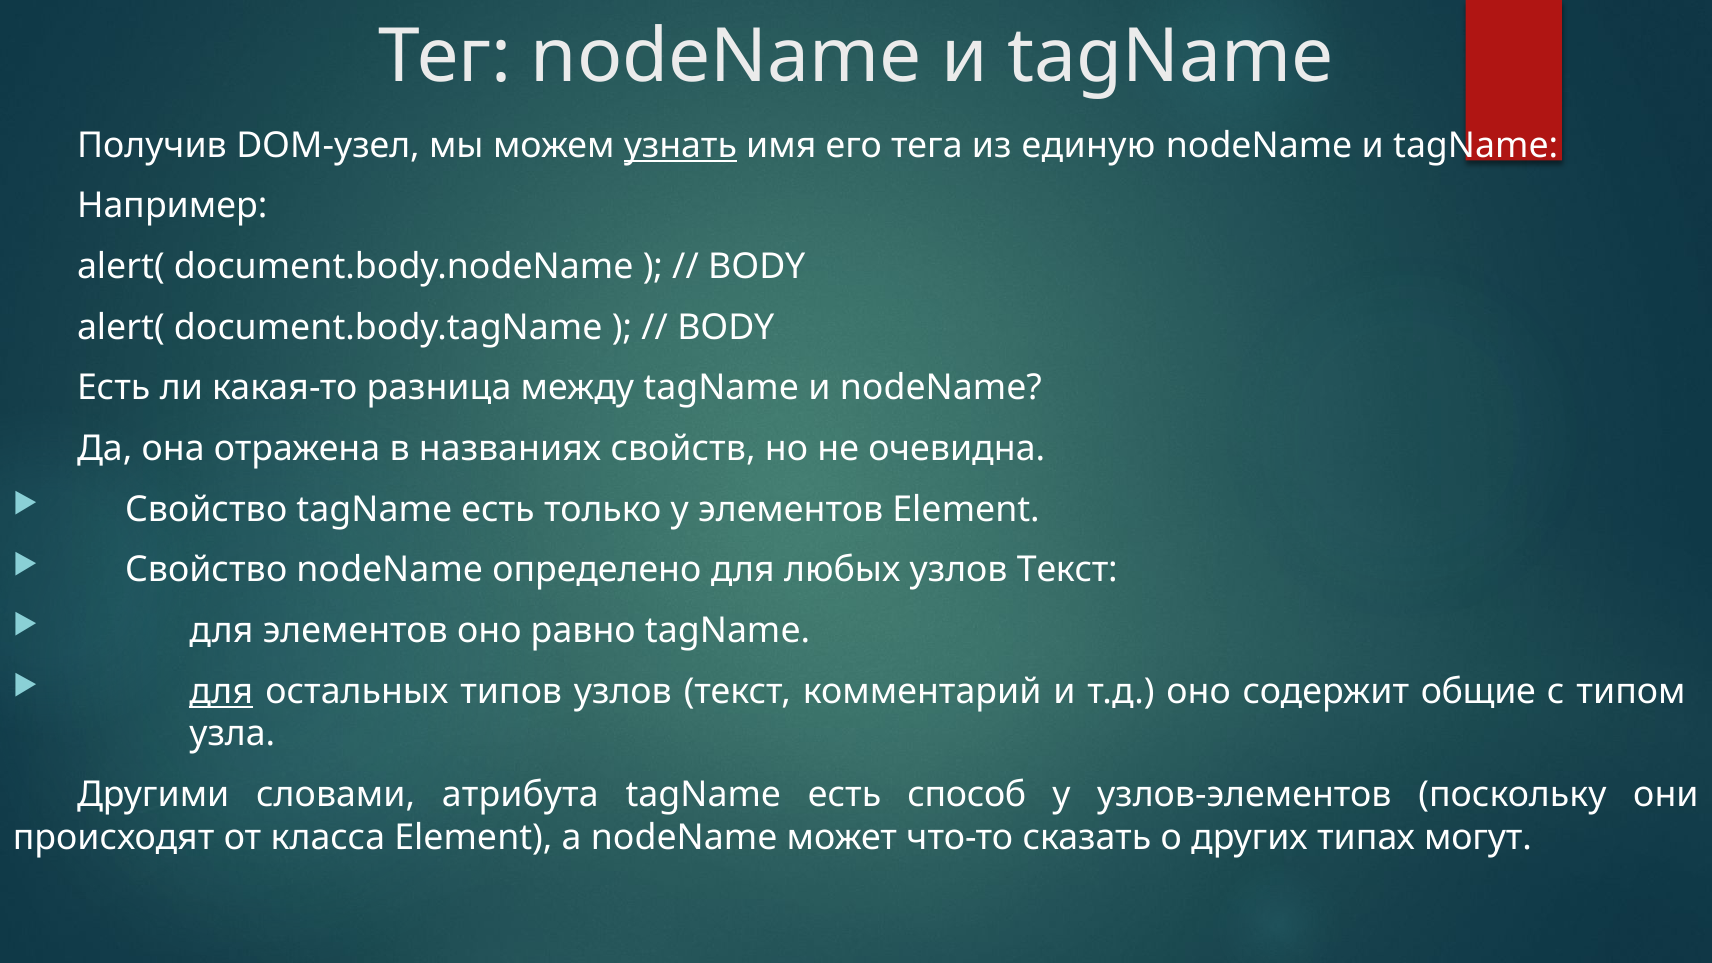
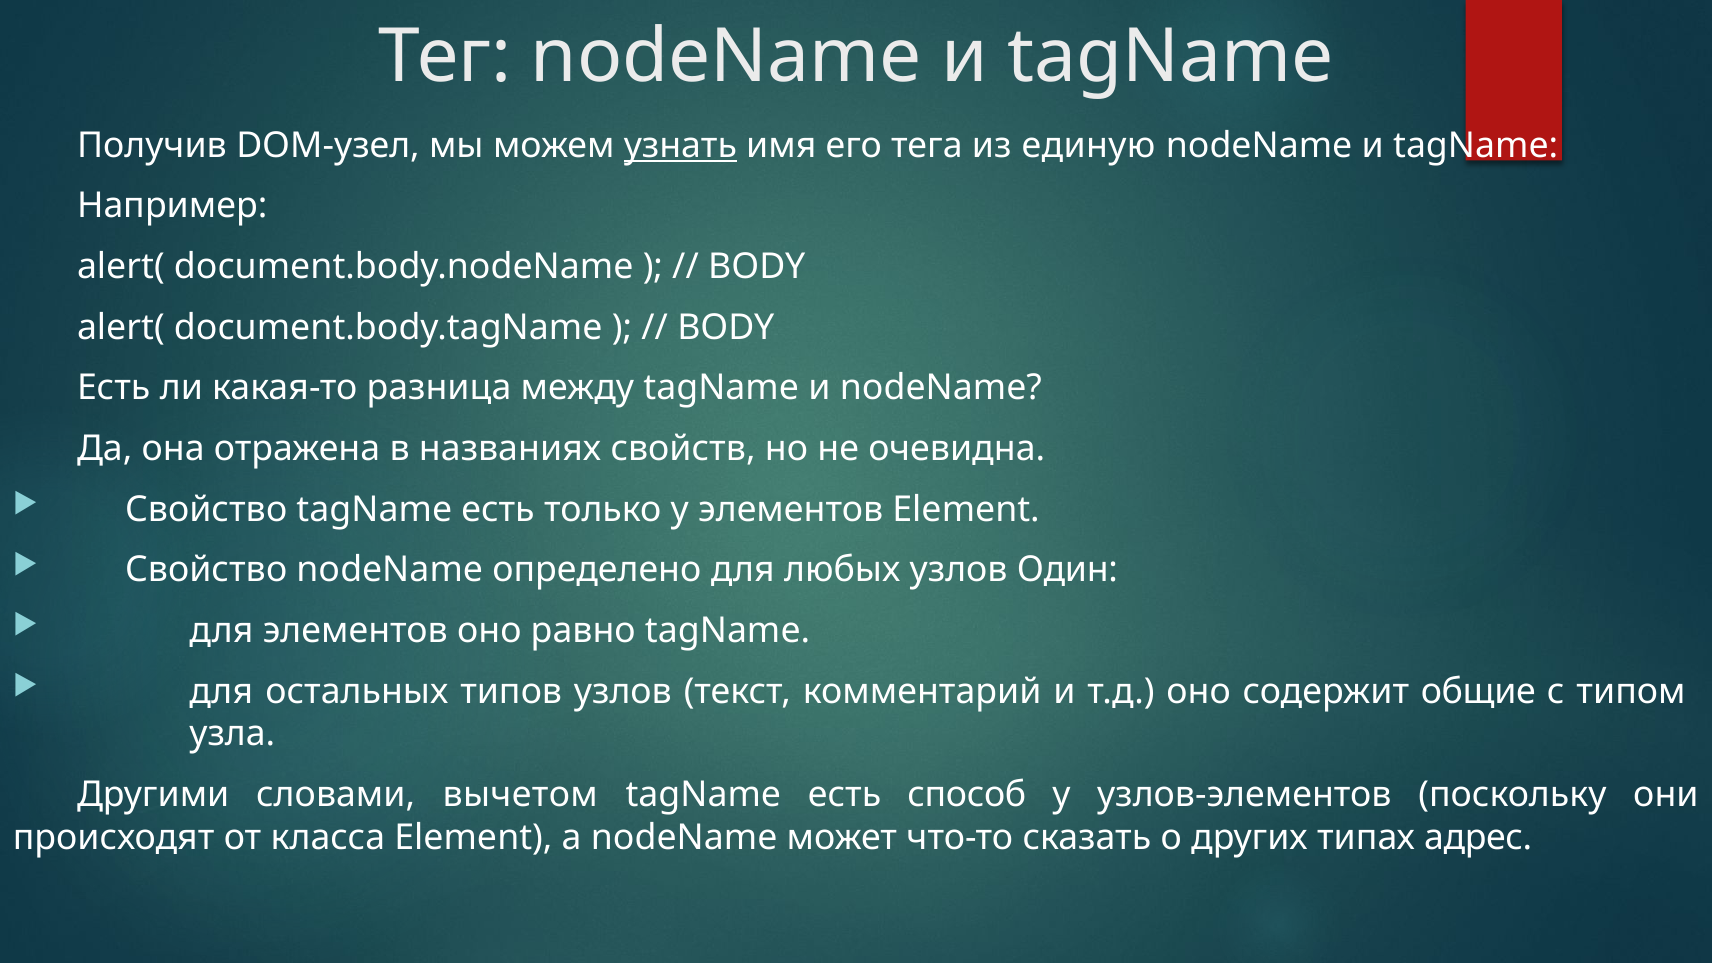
любых узлов Текст: Текст -> Один (1067, 570)
для underline: present -> none (221, 691)
атрибута: атрибута -> вычетом (520, 795)
могут: могут -> адрес (1478, 838)
